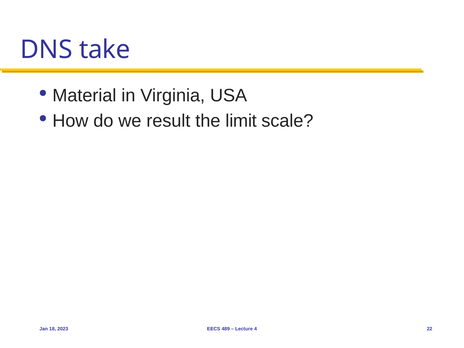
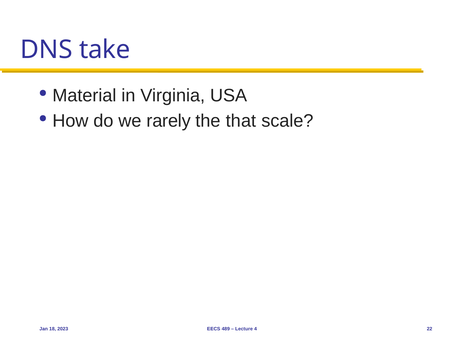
result: result -> rarely (169, 121)
limit: limit -> that (241, 121)
